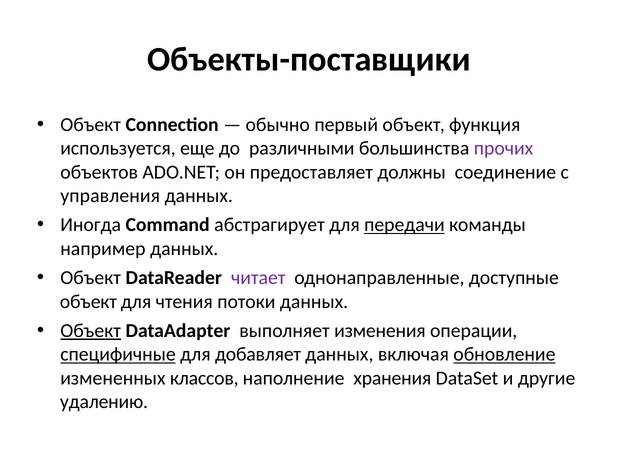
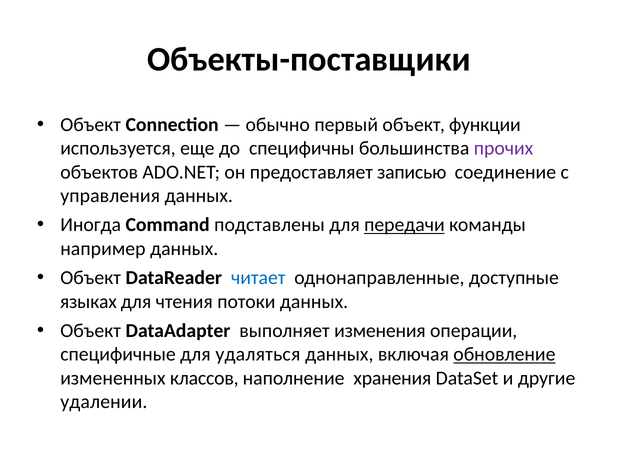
функция: функция -> функции (485, 124)
различными: различными -> специфичны (302, 148)
должны: должны -> записью (412, 172)
абстрагирует: абстрагирует -> подставлены (270, 225)
читает colour: purple -> blue (258, 278)
объект: объект -> языках (88, 301)
Объект underline: present -> none (91, 330)
специфичные underline: present -> none (118, 354)
добавляет: добавляет -> удаляться (258, 354)
удалению: удалению -> удалении (104, 401)
